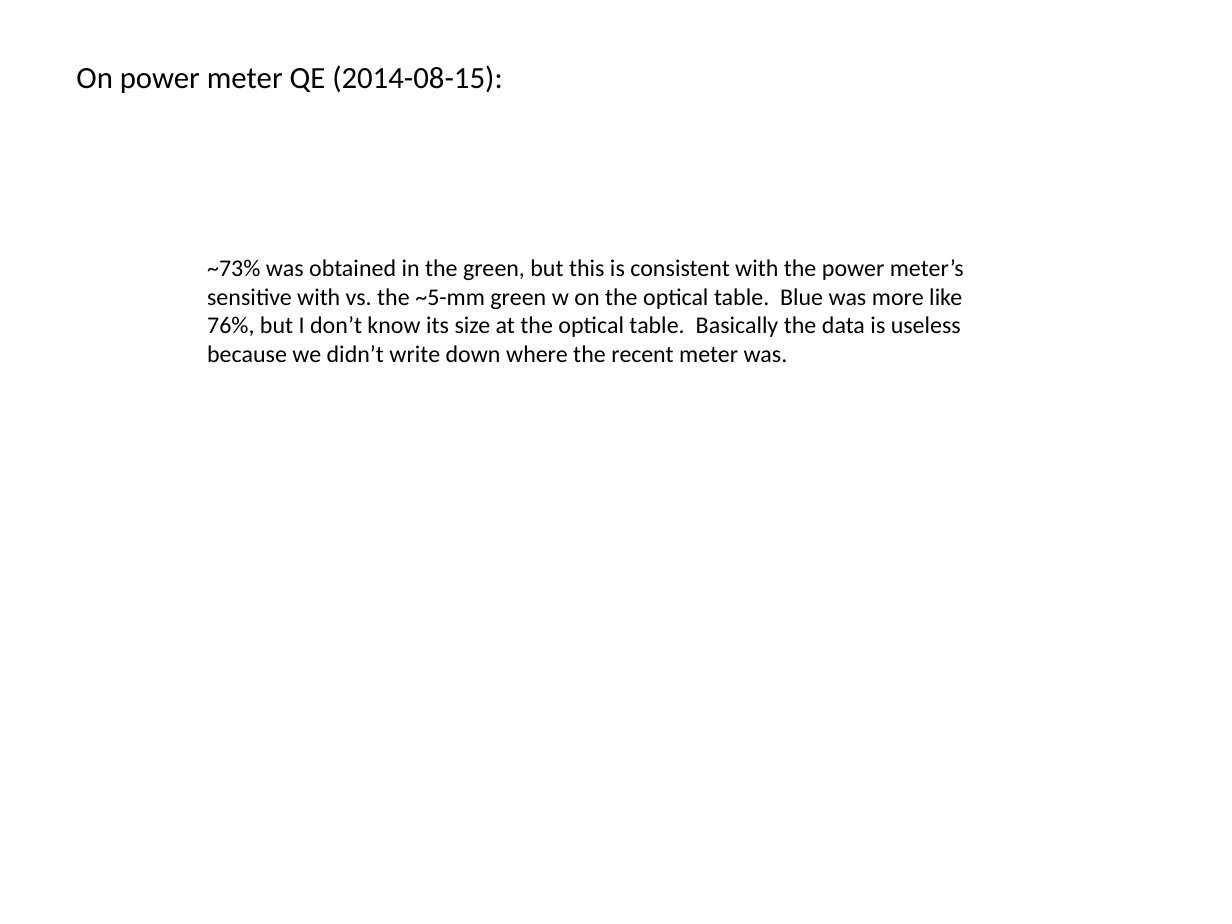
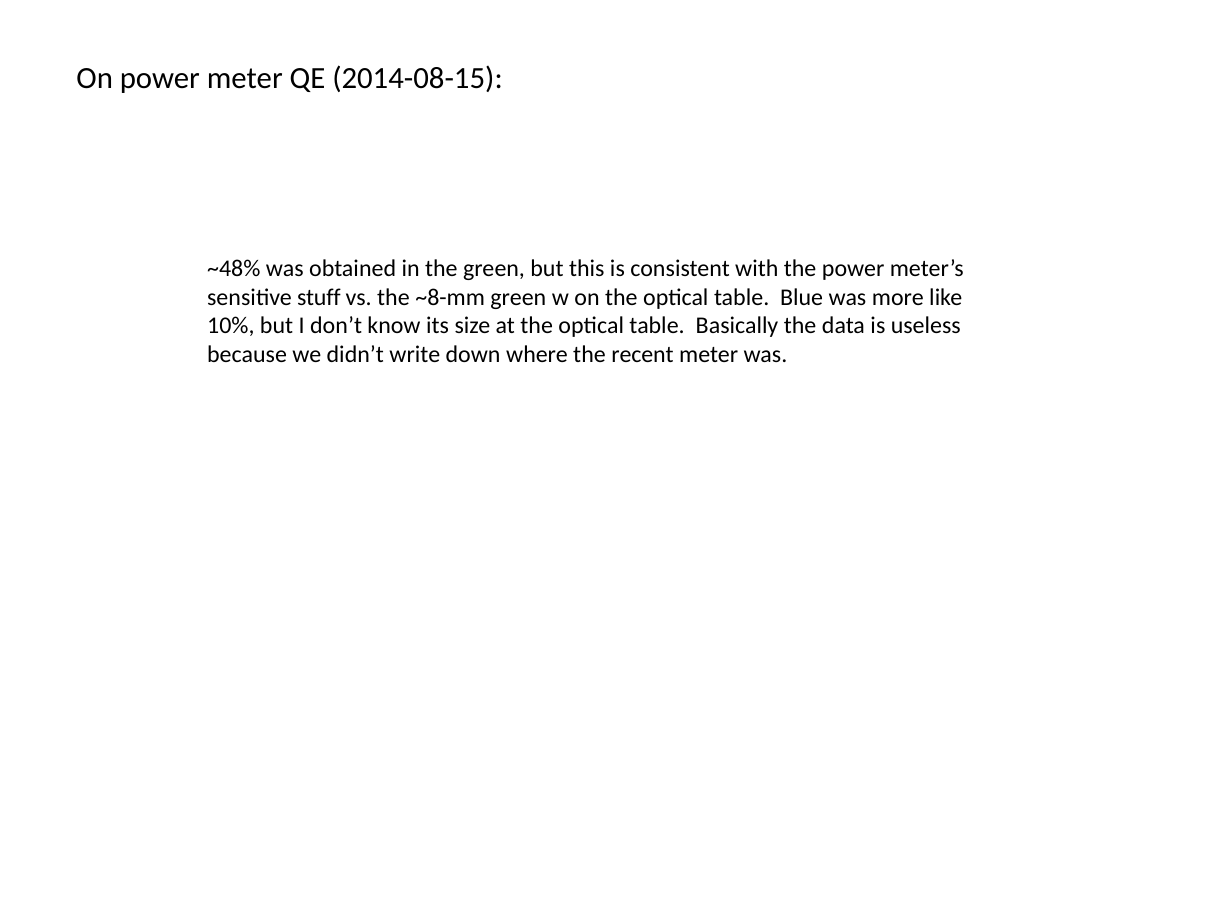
~73%: ~73% -> ~48% (234, 268)
sensitive with: with -> stuff (319, 297)
~5-mm: ~5-mm -> ~8-mm (450, 297)
76%: 76% -> 10% (231, 326)
